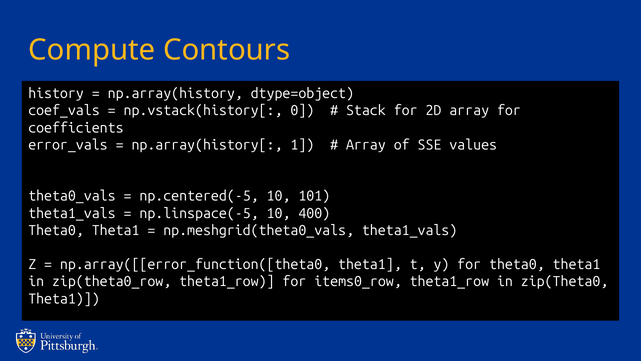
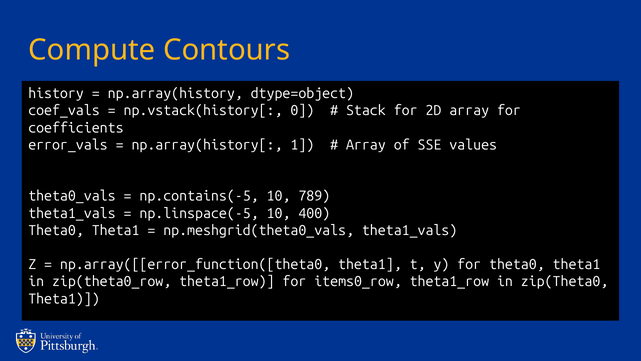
np.centered(-5: np.centered(-5 -> np.contains(-5 (199, 196)
101: 101 -> 789 (314, 196)
